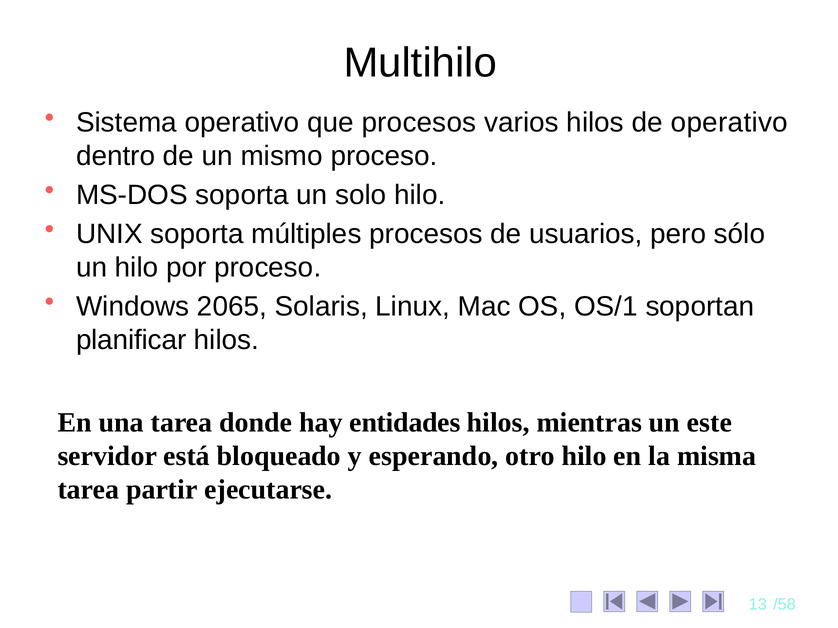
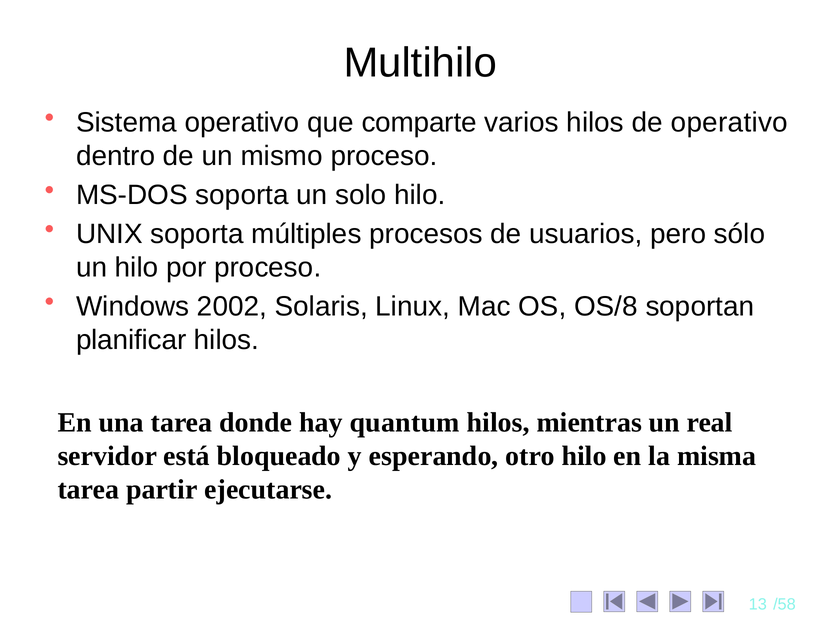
que procesos: procesos -> comparte (419, 123)
2065: 2065 -> 2002 (232, 307)
OS/1: OS/1 -> OS/8 (606, 307)
entidades: entidades -> quantum (405, 423)
este: este -> real (710, 423)
